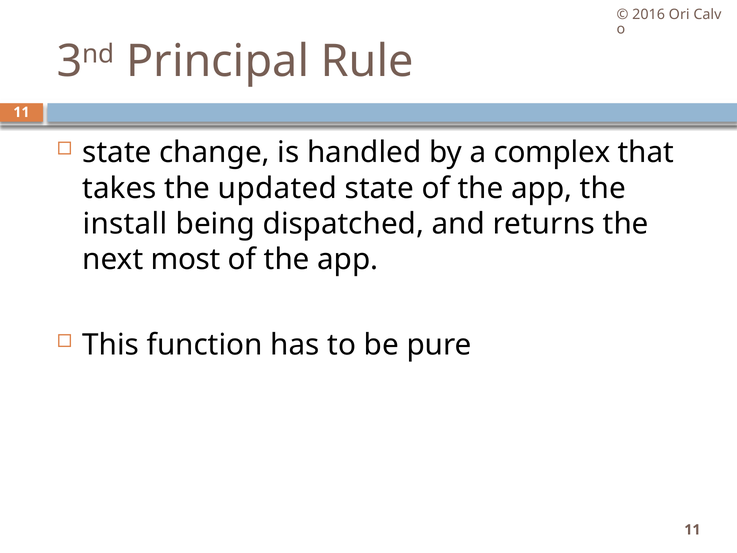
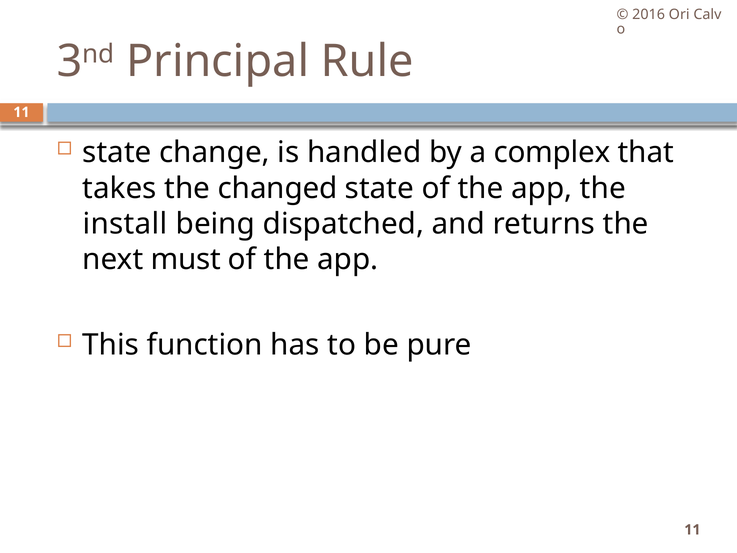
updated: updated -> changed (278, 188)
most: most -> must (186, 259)
